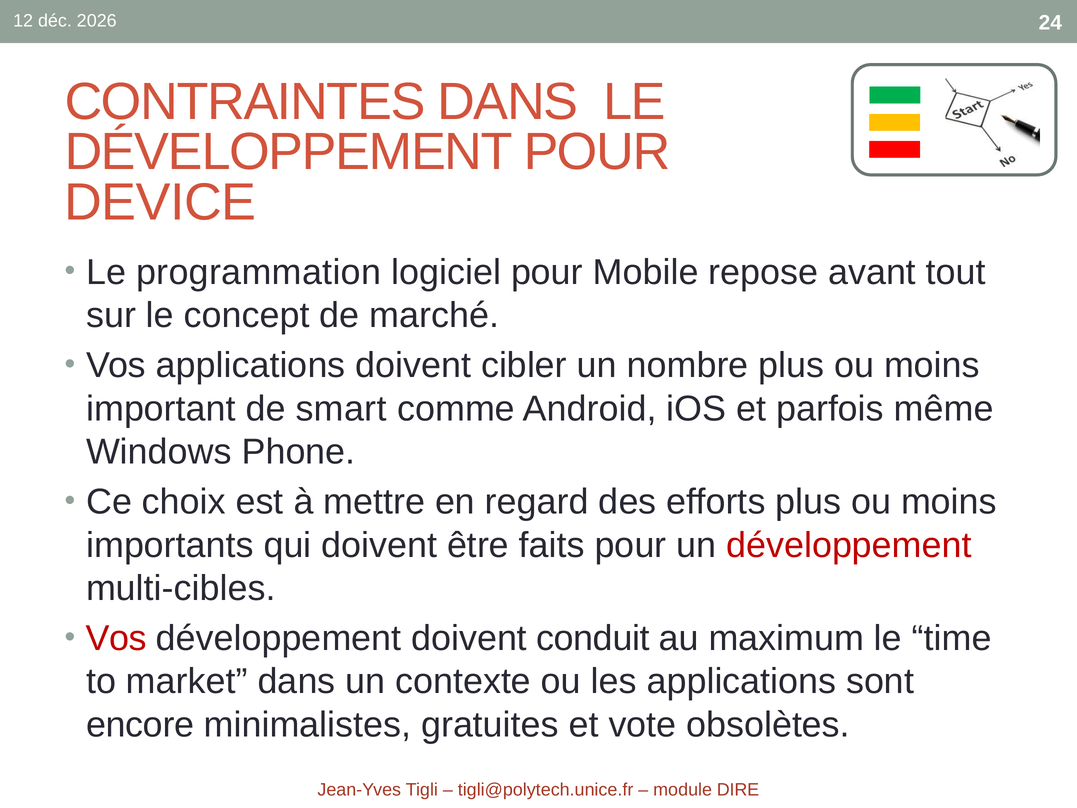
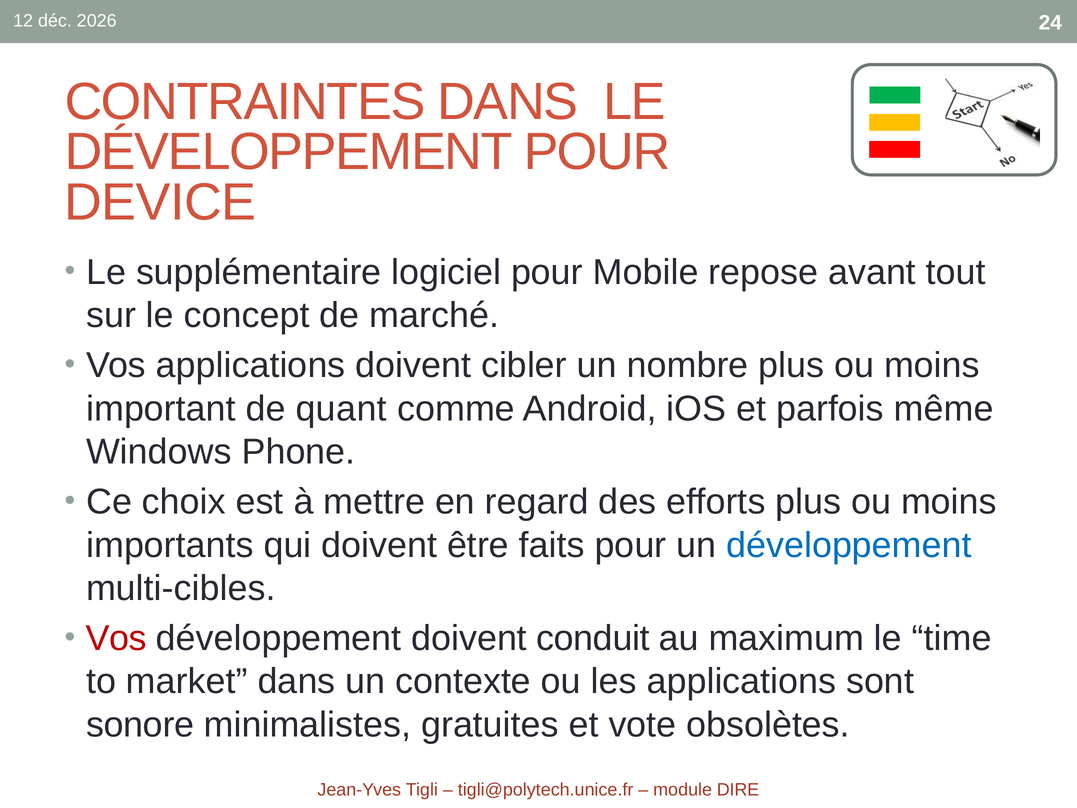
programmation: programmation -> supplémentaire (259, 272)
smart: smart -> quant (341, 409)
développement colour: red -> blue (849, 545)
encore: encore -> sonore (140, 724)
